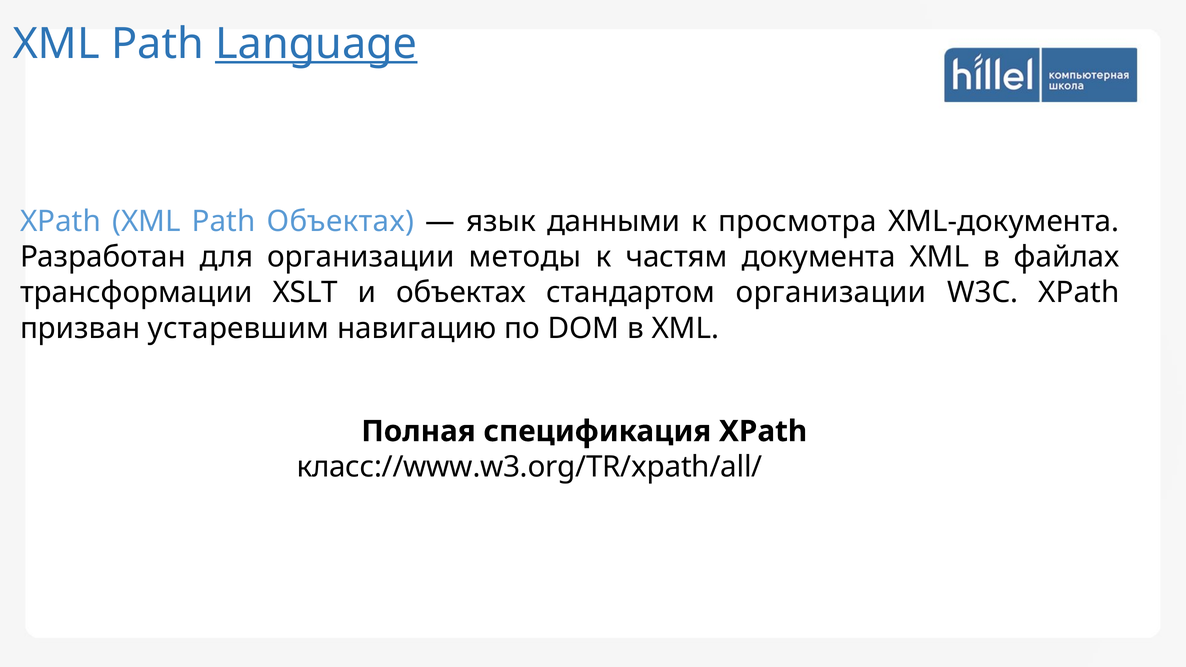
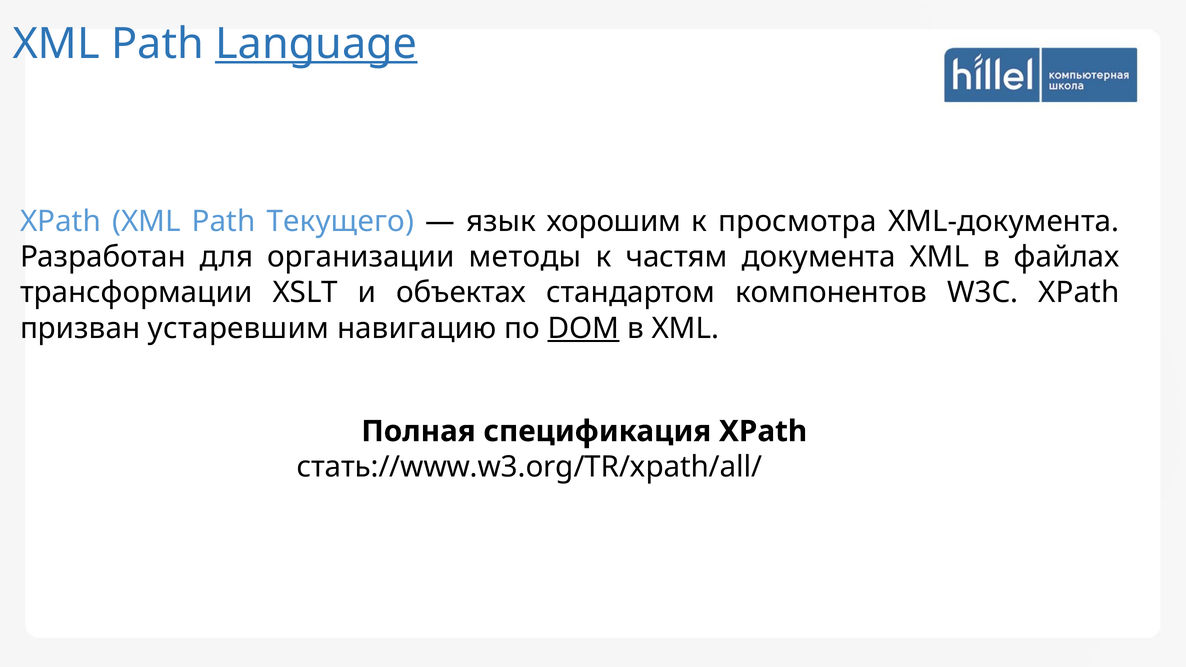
Path Объектах: Объектах -> Текущего (340, 222)
данными: данными -> хорошим (614, 222)
стандартом организации: организации -> компонентов (831, 293)
DOM underline: none -> present (584, 328)
класс://www.w3.org/TR/xpath/all/: класс://www.w3.org/TR/xpath/all/ -> стать://www.w3.org/TR/xpath/all/ (529, 467)
